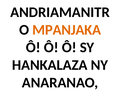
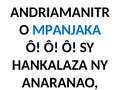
MPANJAKA colour: orange -> blue (67, 30)
